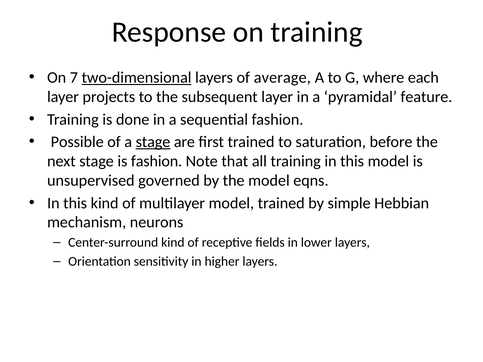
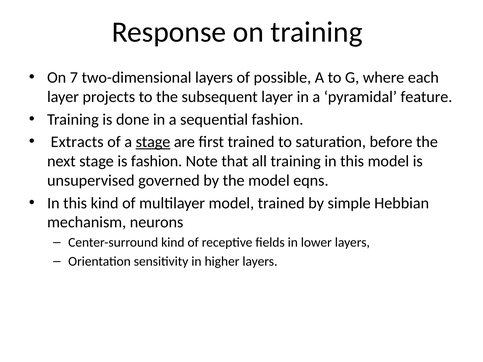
two-dimensional underline: present -> none (137, 78)
average: average -> possible (282, 78)
Possible: Possible -> Extracts (77, 142)
